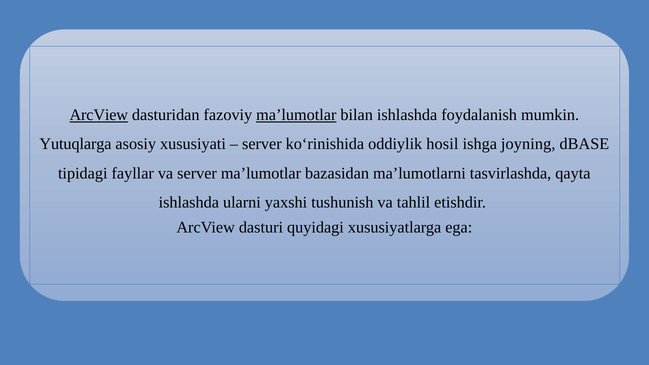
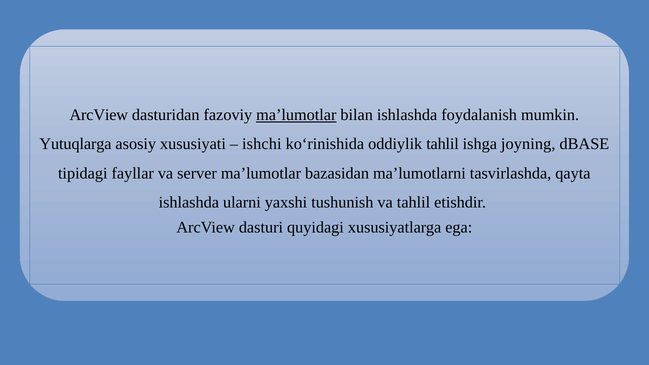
ArcView underline: present -> none (99, 115)
server: server -> ishchi (262, 144)
oddiylik hosil: hosil -> tahlil (443, 144)
